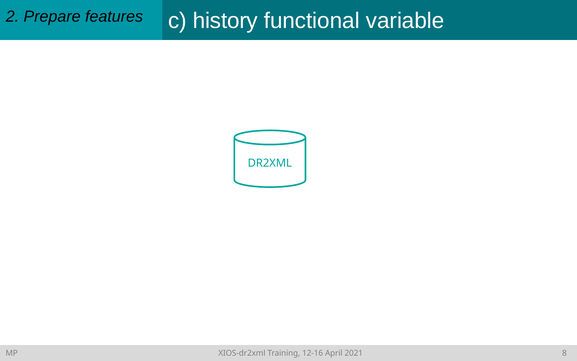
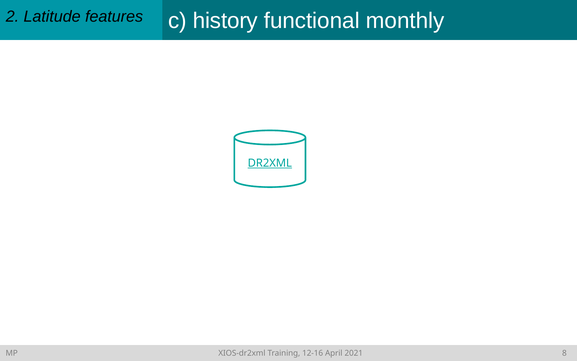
Prepare: Prepare -> Latitude (52, 17)
variable: variable -> monthly (405, 21)
DR2XML underline: none -> present (270, 163)
